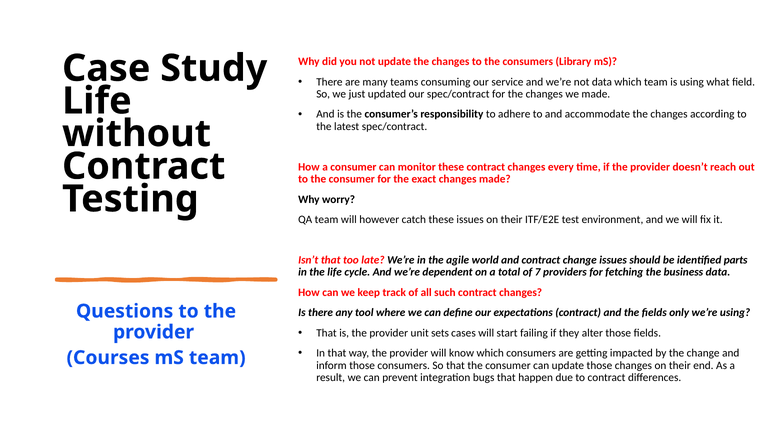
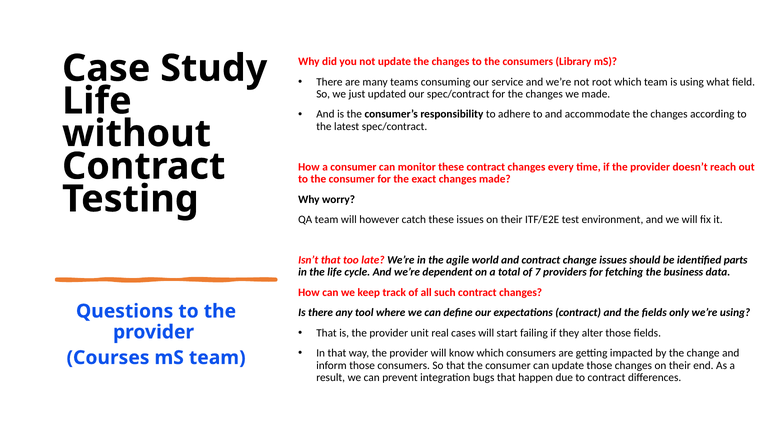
not data: data -> root (602, 82)
sets: sets -> real (440, 333)
